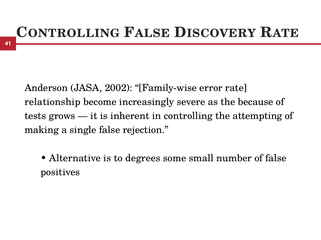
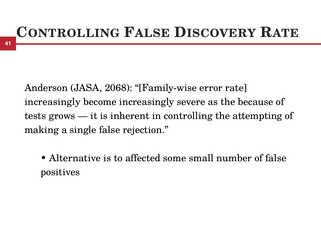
2002: 2002 -> 2068 (119, 88)
relationship: relationship -> increasingly (53, 102)
degrees: degrees -> affected (143, 159)
